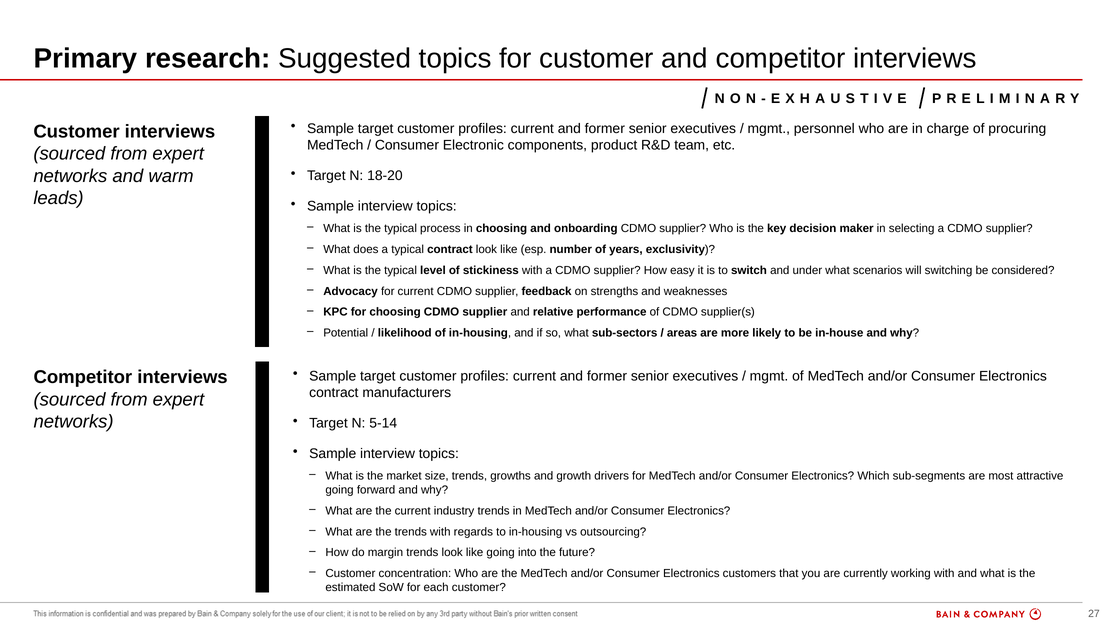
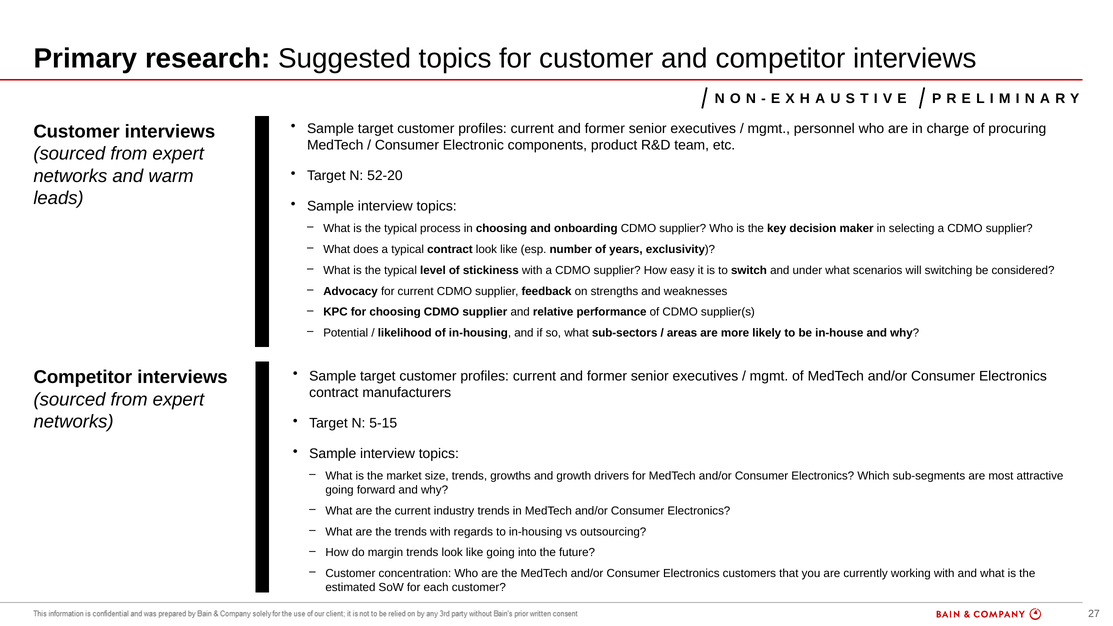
18-20: 18-20 -> 52-20 (385, 176)
5-14: 5-14 -> 5-15 (383, 423)
